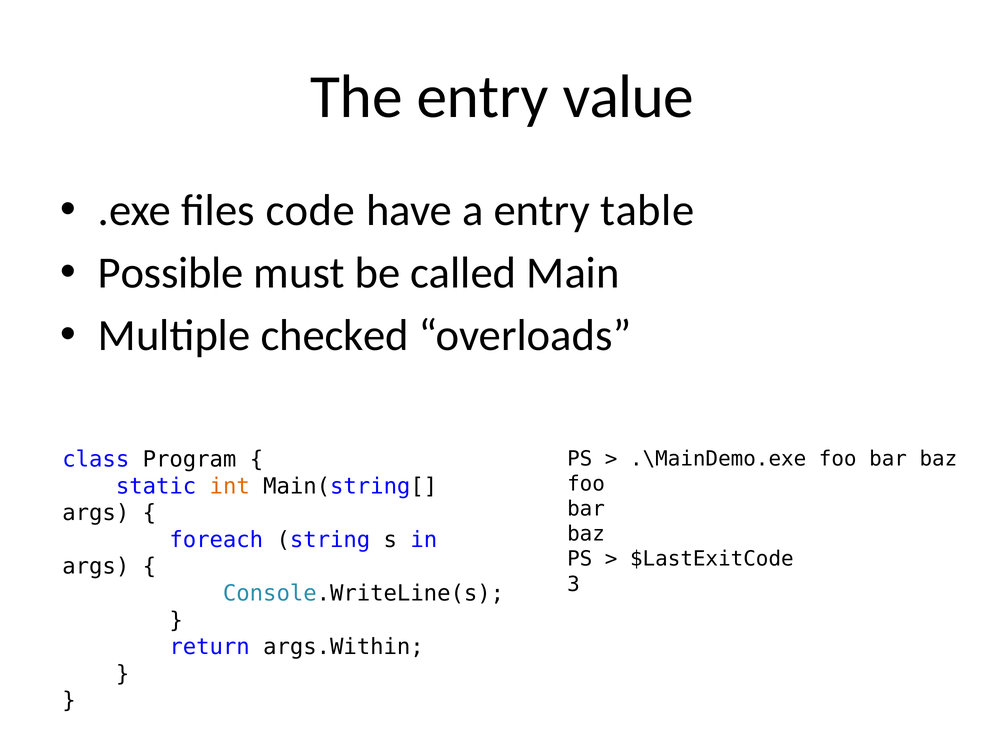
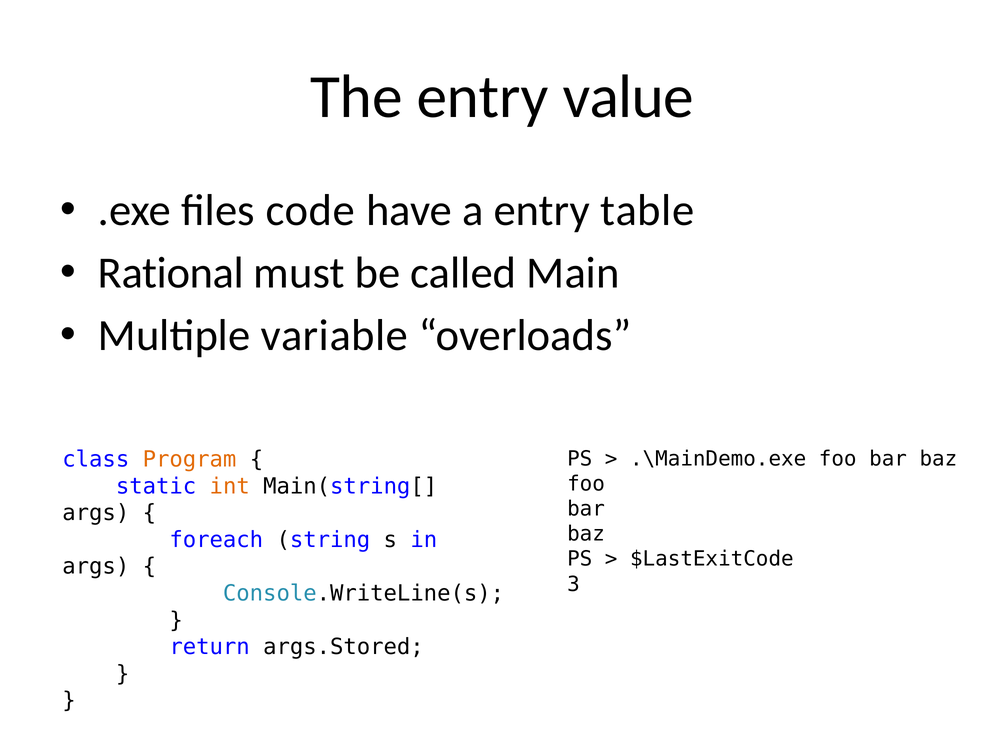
Possible: Possible -> Rational (171, 273)
checked: checked -> variable (334, 336)
Program colour: black -> orange (190, 460)
args.Within: args.Within -> args.Stored (343, 647)
